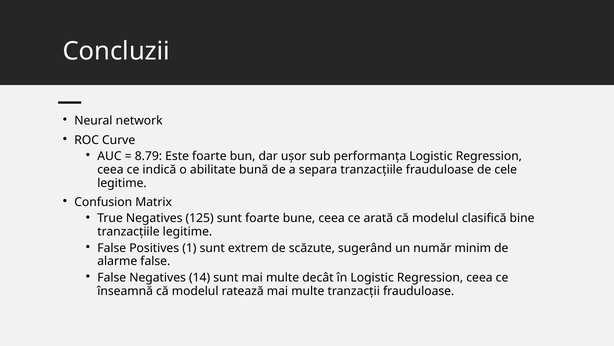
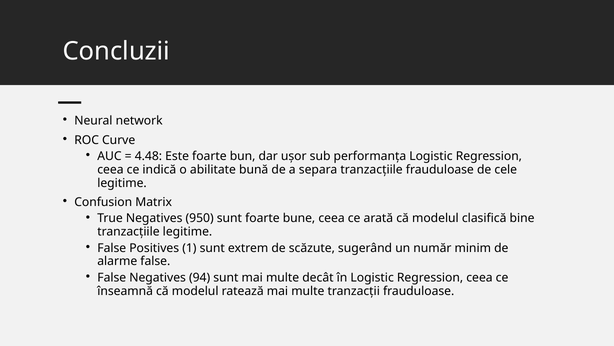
8.79: 8.79 -> 4.48 (148, 156)
125: 125 -> 950 (200, 218)
14: 14 -> 94 (200, 277)
